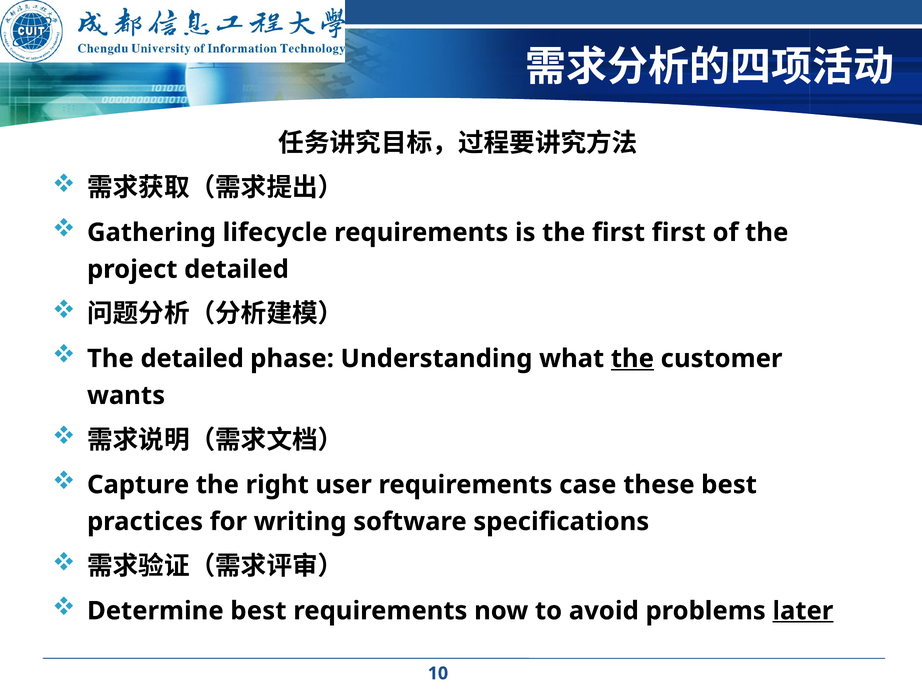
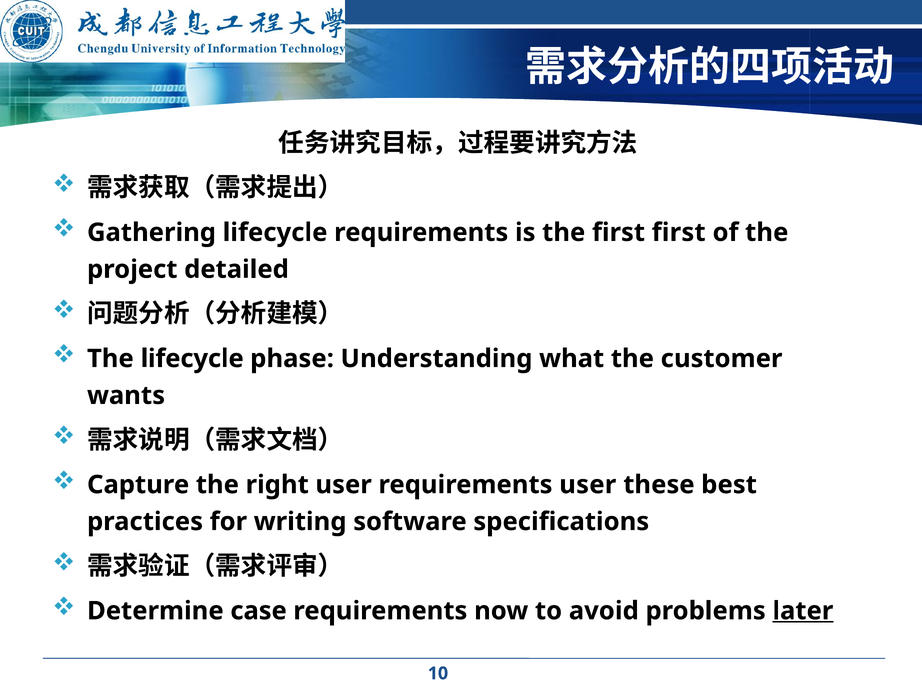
The detailed: detailed -> lifecycle (192, 358)
the underline: present -> none (632, 358)
requirements case: case -> user (588, 484)
Determine best: best -> case (259, 610)
